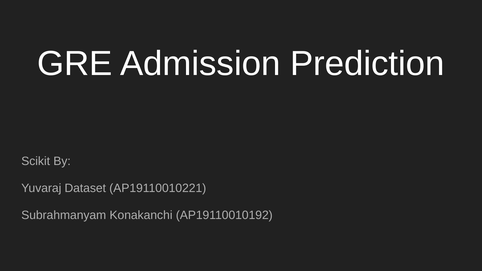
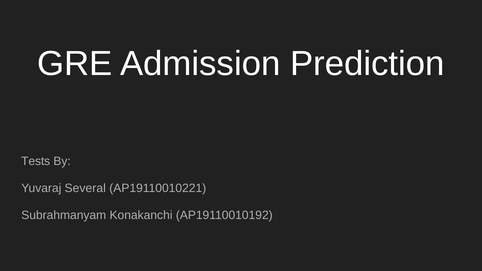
Scikit: Scikit -> Tests (36, 161)
Dataset: Dataset -> Several (85, 188)
